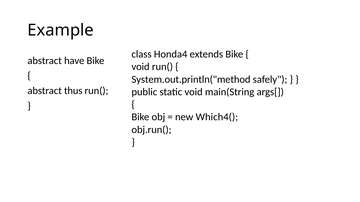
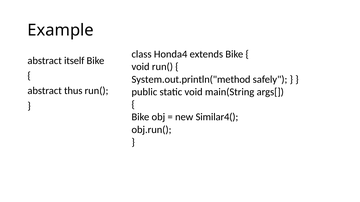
have: have -> itself (74, 61)
Which4(: Which4( -> Similar4( (217, 117)
